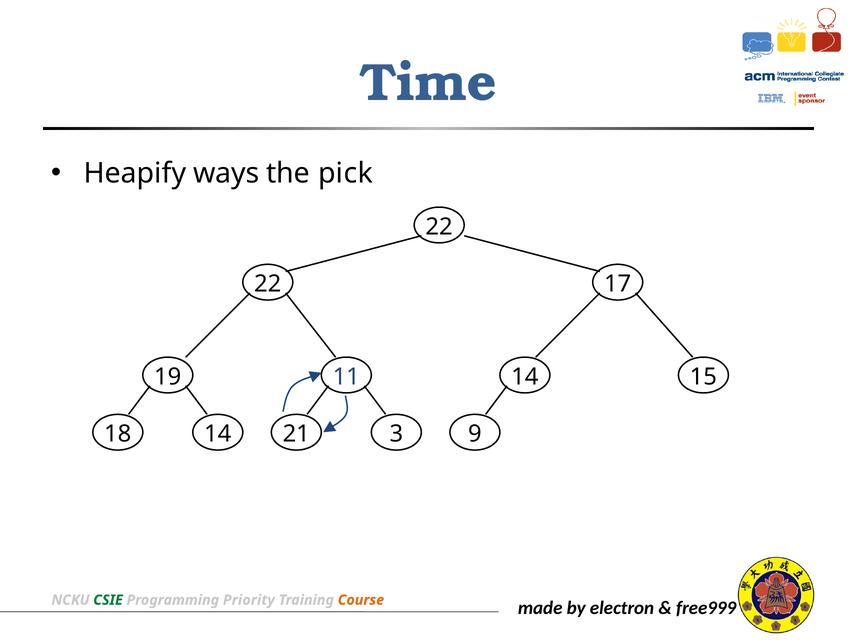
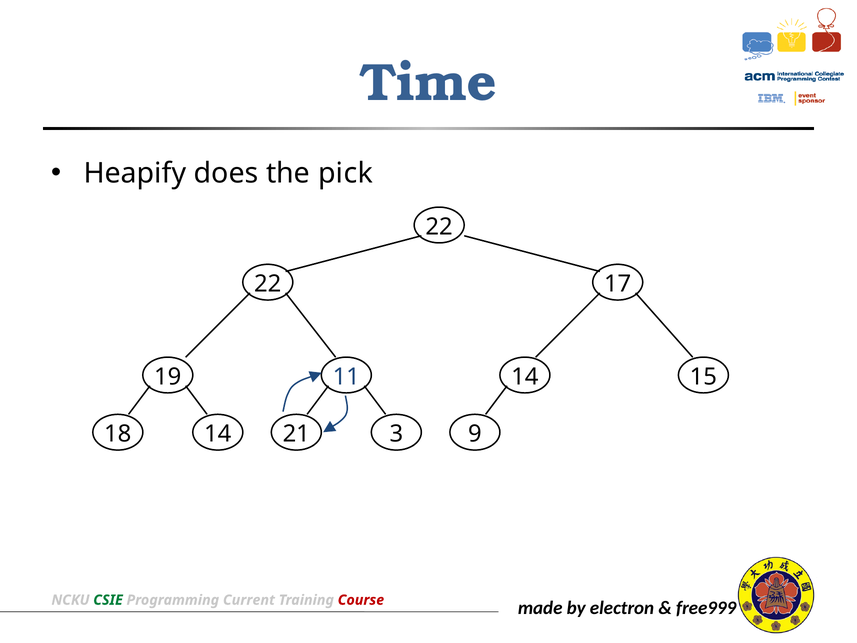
ways: ways -> does (226, 173)
Priority: Priority -> Current (249, 600)
Course colour: orange -> red (361, 600)
